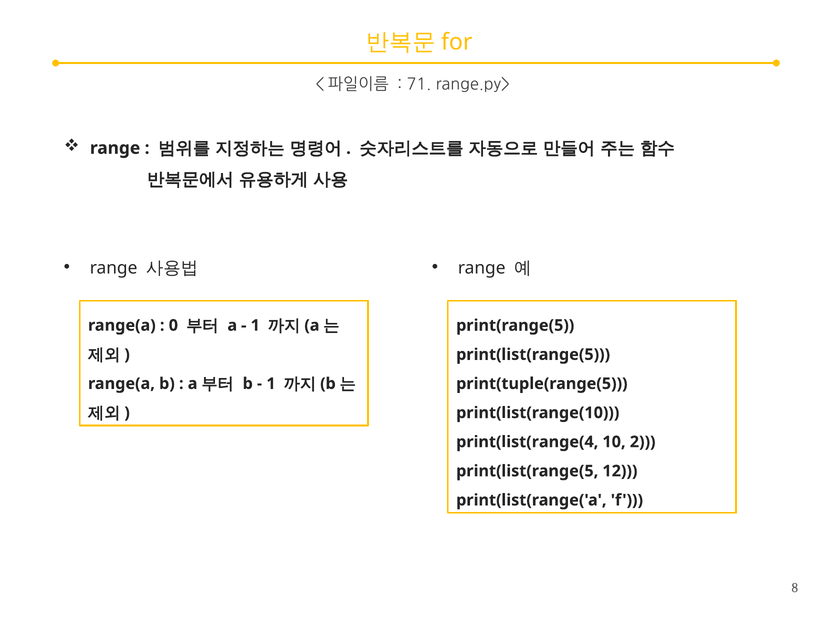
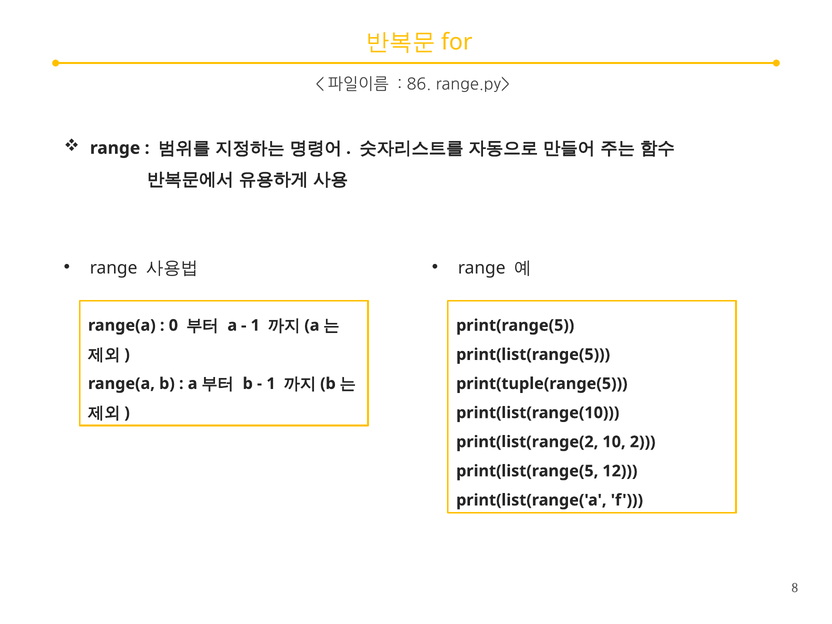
71: 71 -> 86 (419, 85)
print(list(range(4: print(list(range(4 -> print(list(range(2 (527, 442)
